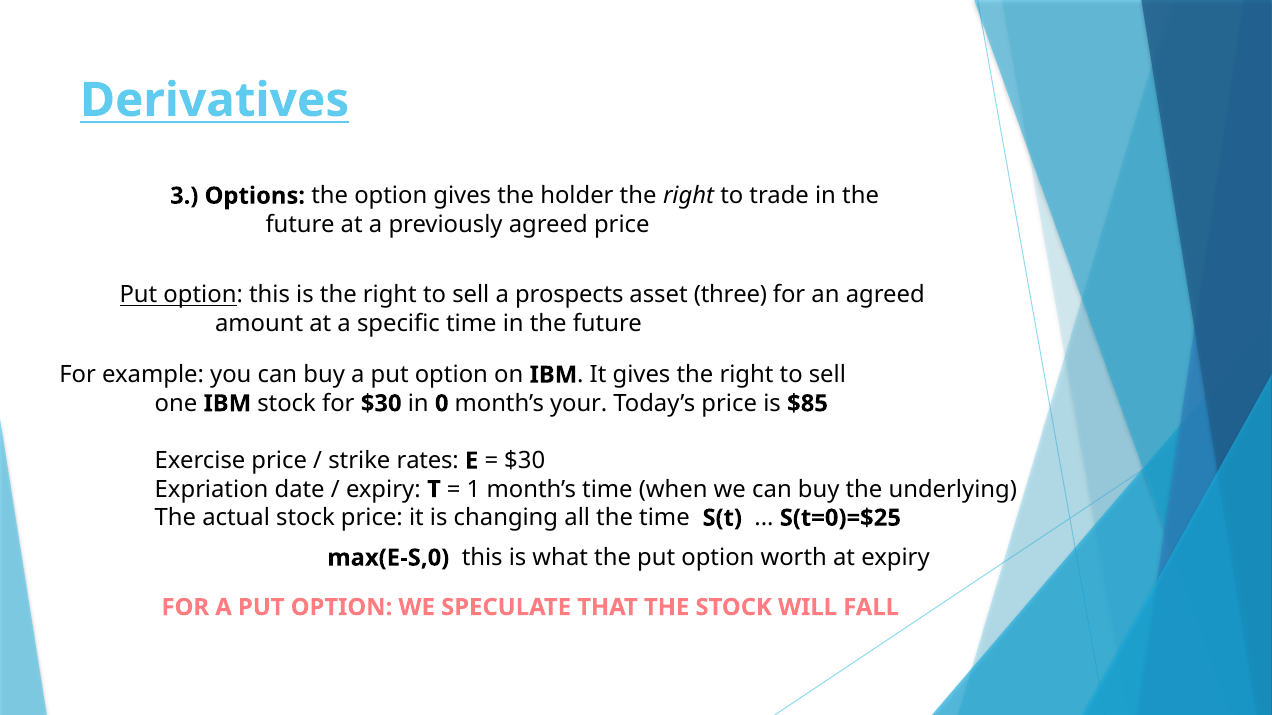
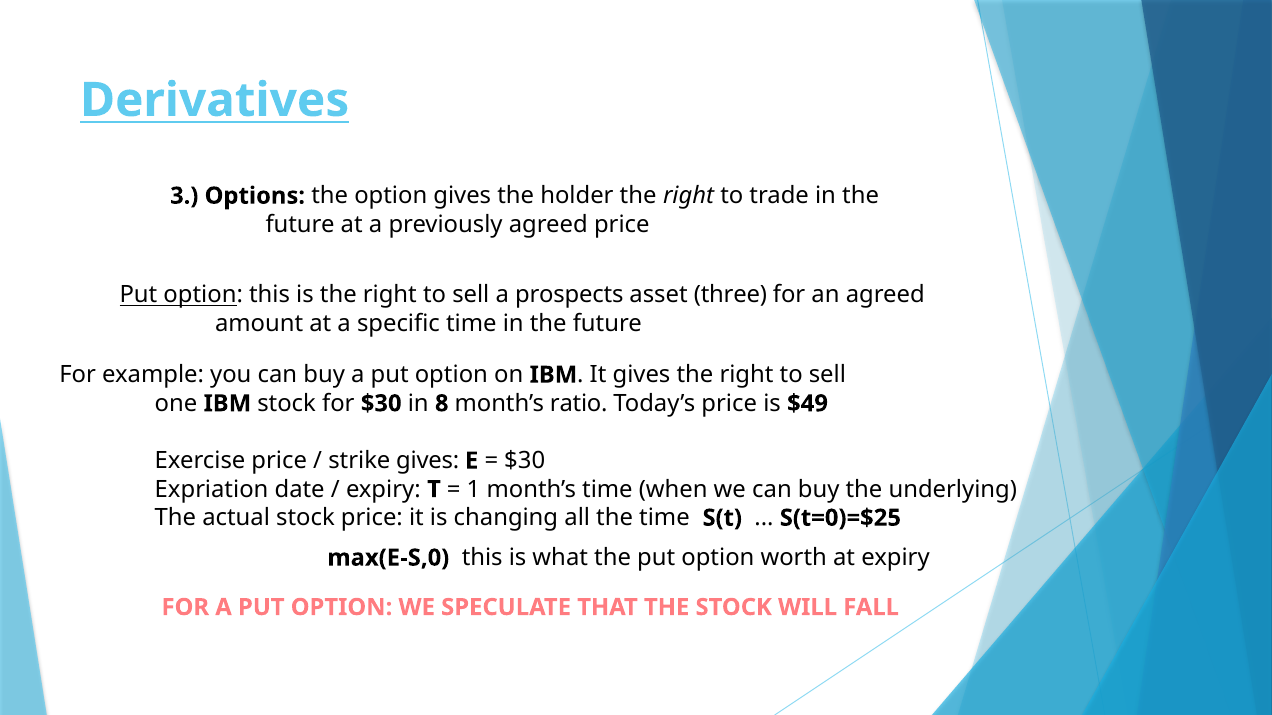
0: 0 -> 8 (442, 404)
your: your -> ratio (579, 404)
$85: $85 -> $49 (808, 404)
strike rates: rates -> gives (428, 461)
